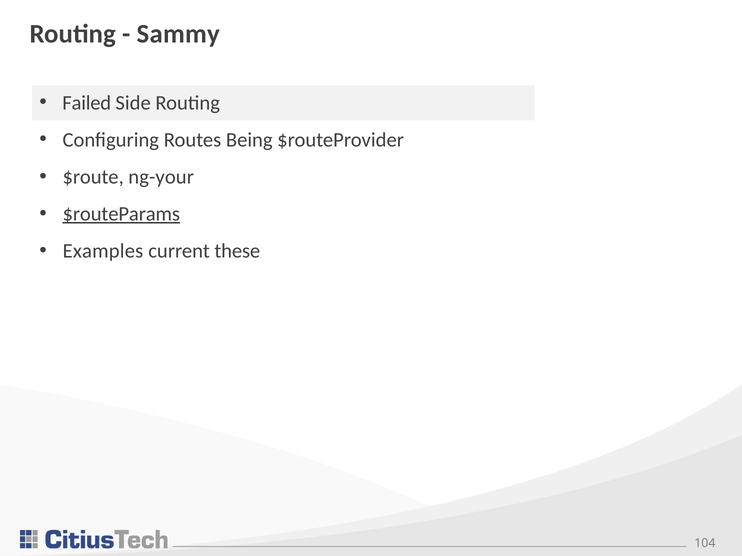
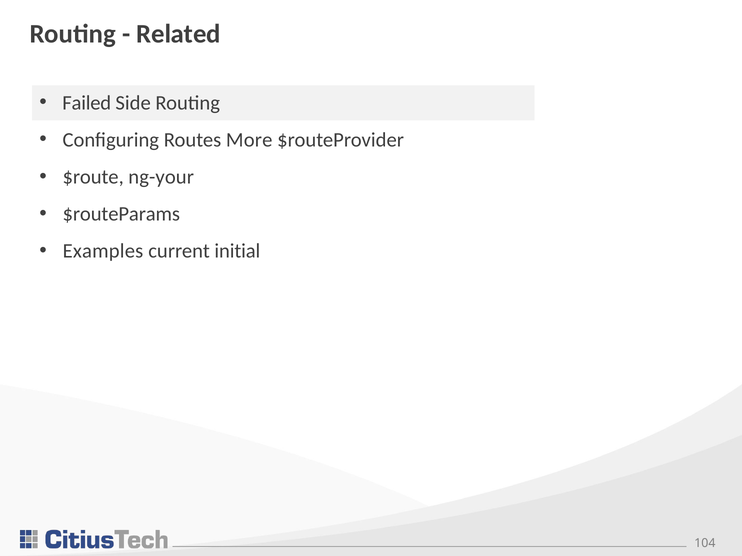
Sammy: Sammy -> Related (179, 34)
Being: Being -> More (249, 140)
$routeParams underline: present -> none (121, 214)
these: these -> initial (237, 251)
